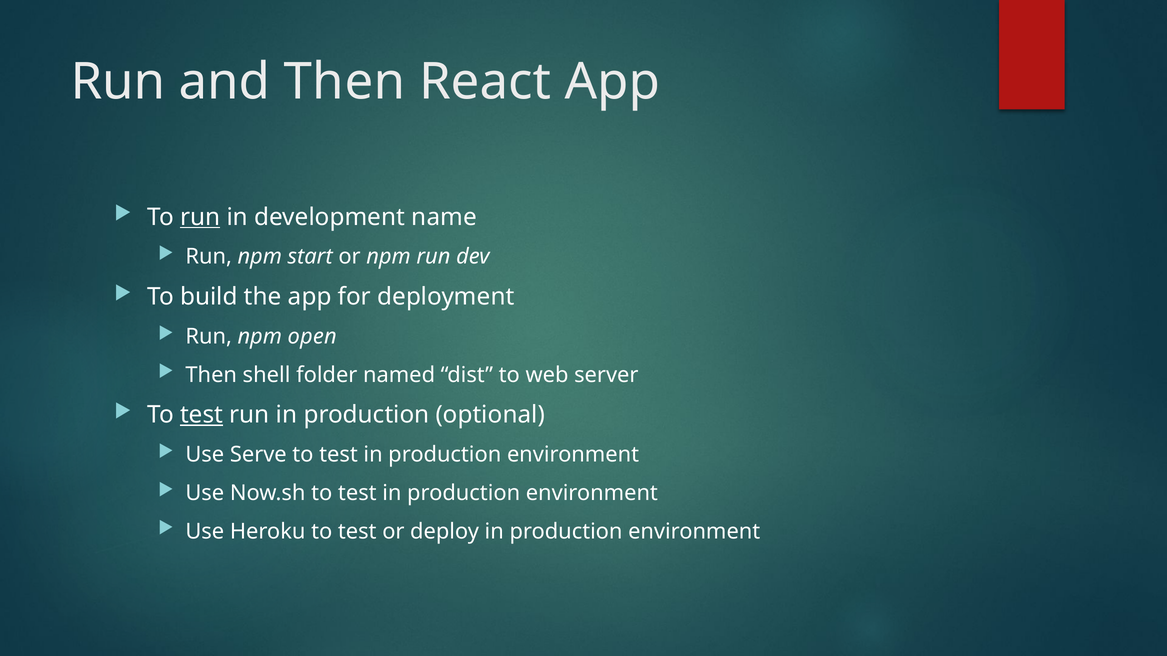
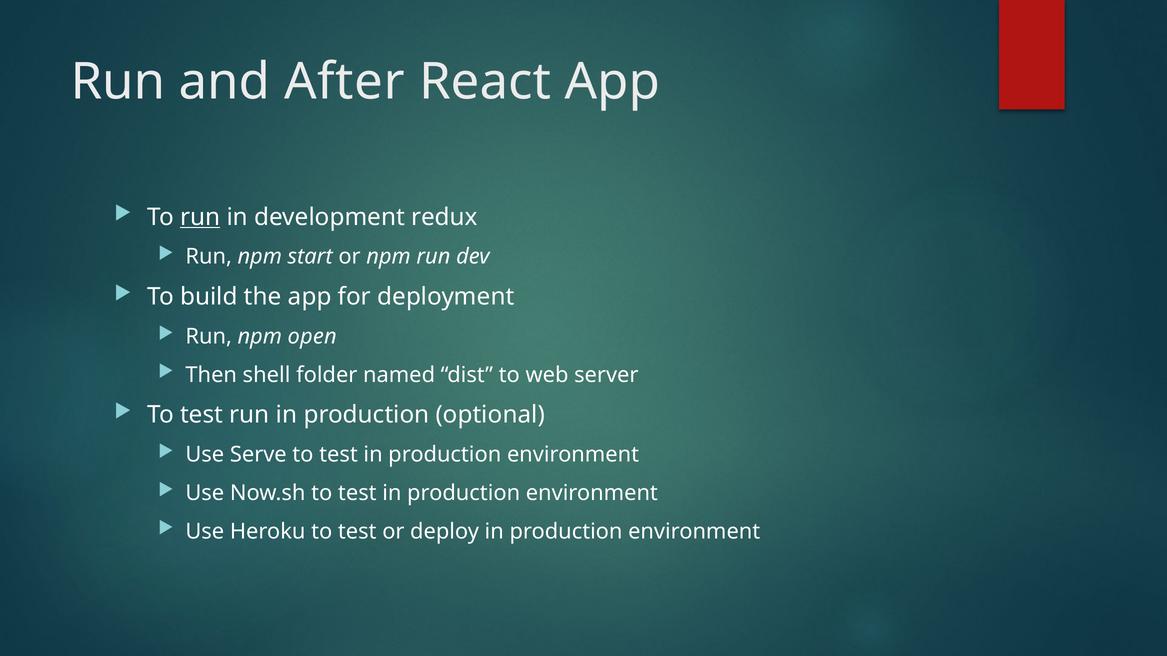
and Then: Then -> After (345, 82)
name: name -> redux (444, 217)
test underline: present -> none (202, 415)
